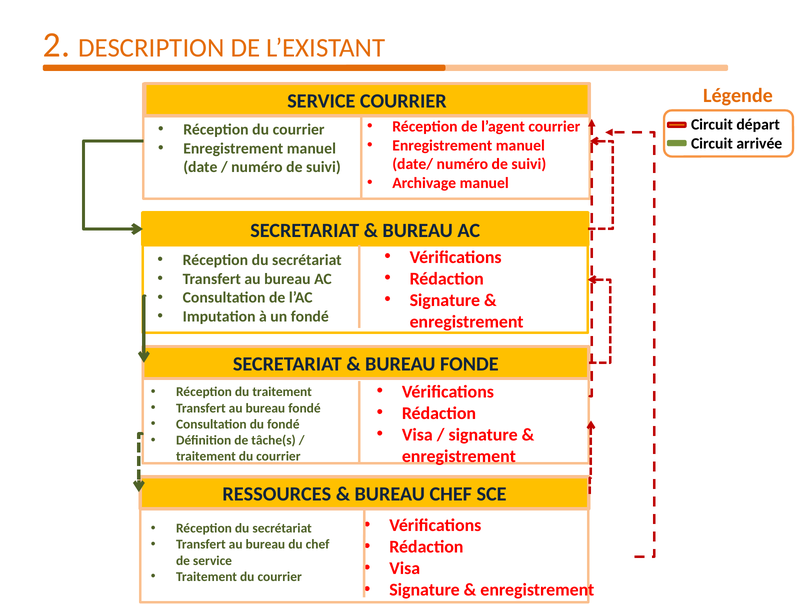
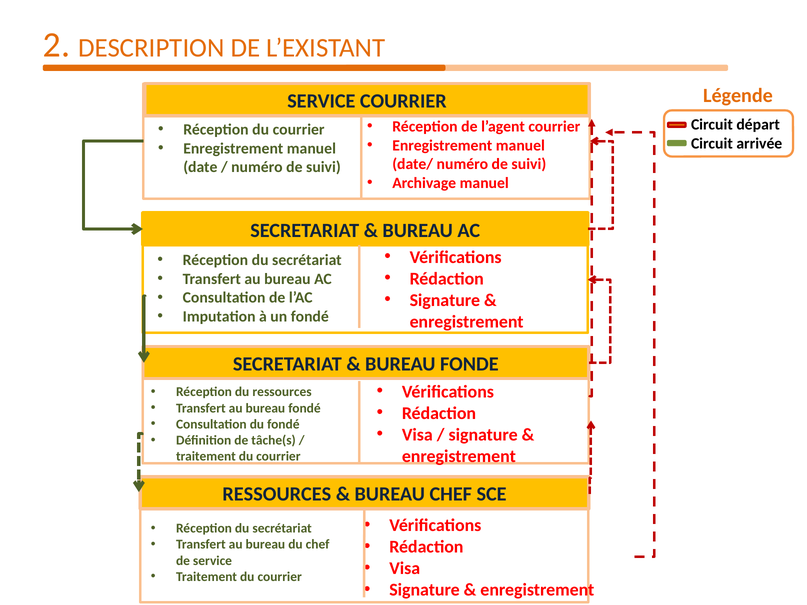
du traitement: traitement -> ressources (282, 392)
